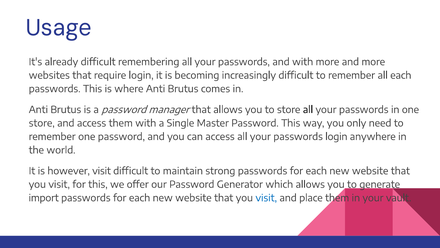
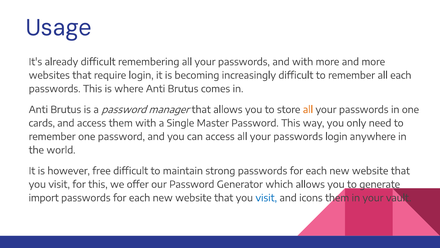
all colour: black -> orange (308, 110)
store: store -> cards (42, 123)
however visit: visit -> free (102, 171)
place: place -> icons (311, 198)
